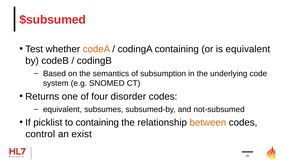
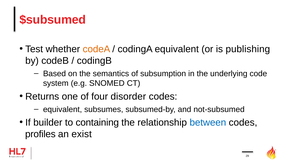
codingA containing: containing -> equivalent (177, 49)
is equivalent: equivalent -> publishing (248, 49)
picklist: picklist -> builder (48, 123)
between colour: orange -> blue (208, 123)
control: control -> profiles (40, 134)
